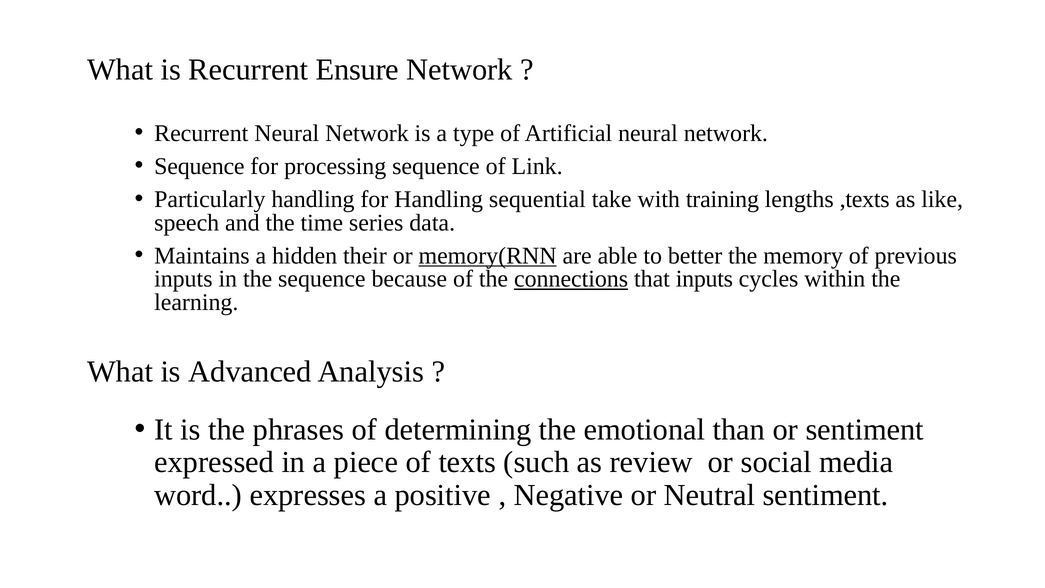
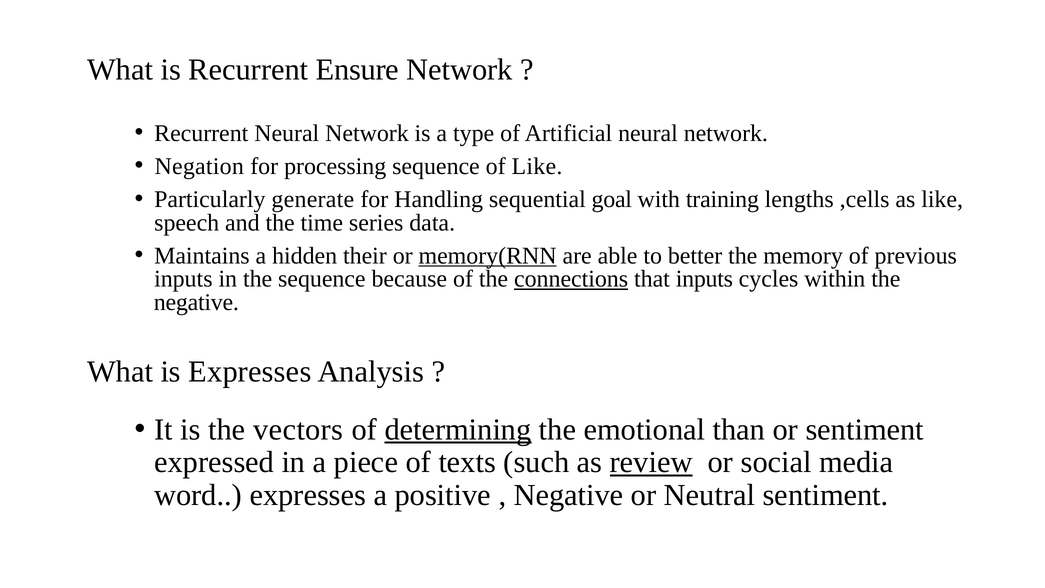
Sequence: Sequence -> Negation (199, 166)
of Link: Link -> Like (537, 166)
Particularly handling: handling -> generate (313, 199)
take: take -> goal (612, 199)
,texts: ,texts -> ,cells (865, 199)
learning: learning -> negative (196, 302)
is Advanced: Advanced -> Expresses (250, 372)
phrases: phrases -> vectors (298, 429)
determining underline: none -> present (458, 429)
review underline: none -> present (651, 462)
